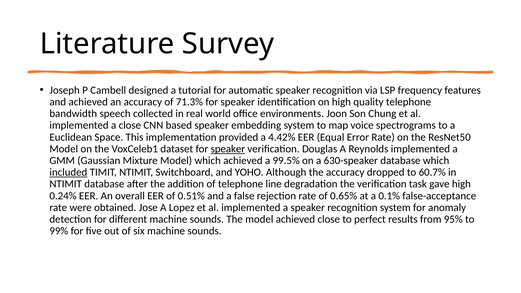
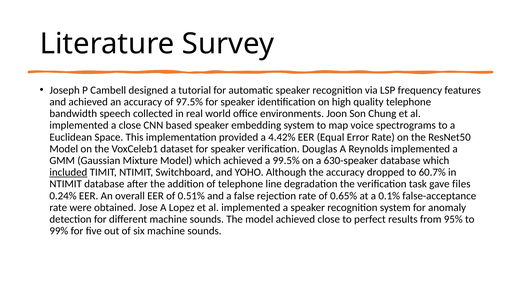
71.3%: 71.3% -> 97.5% (189, 102)
speaker underline: present -> none (228, 149)
gave high: high -> files (461, 184)
